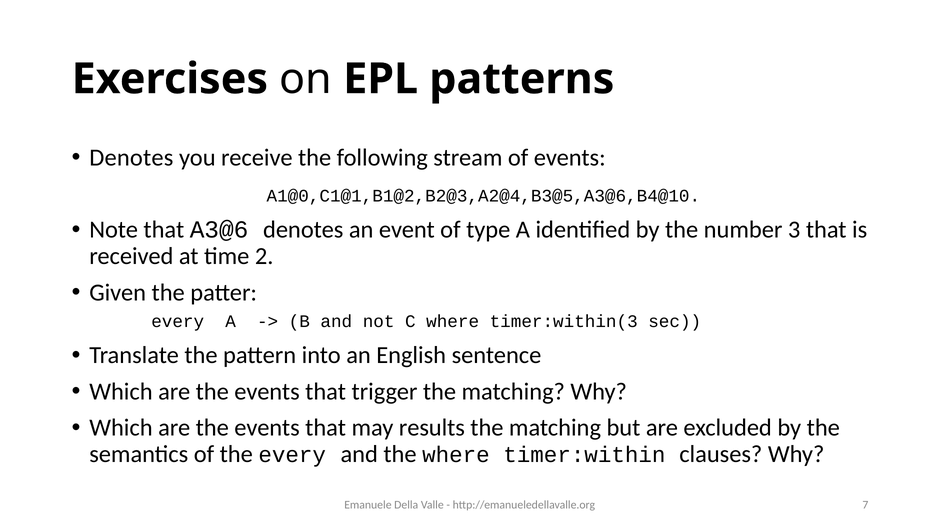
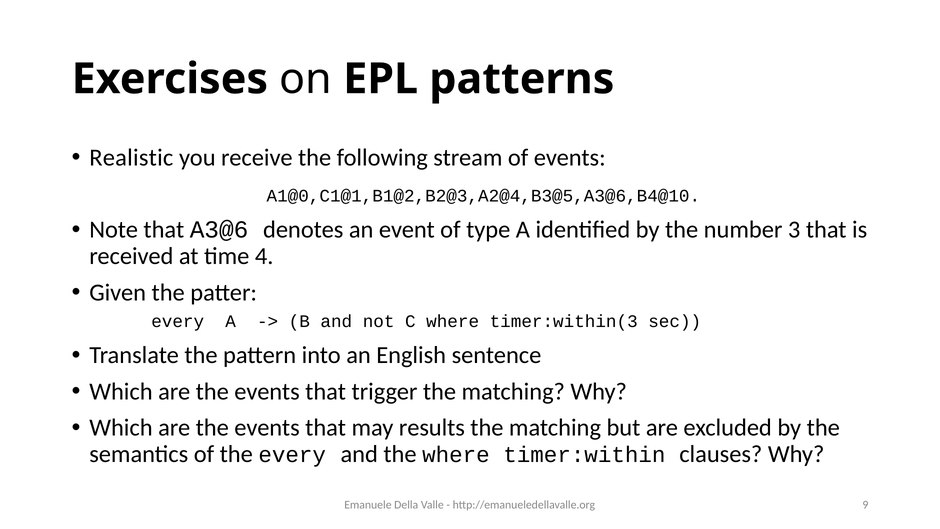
Denotes: Denotes -> Realistic (131, 157)
2: 2 -> 4 (264, 256)
7: 7 -> 9 (865, 505)
